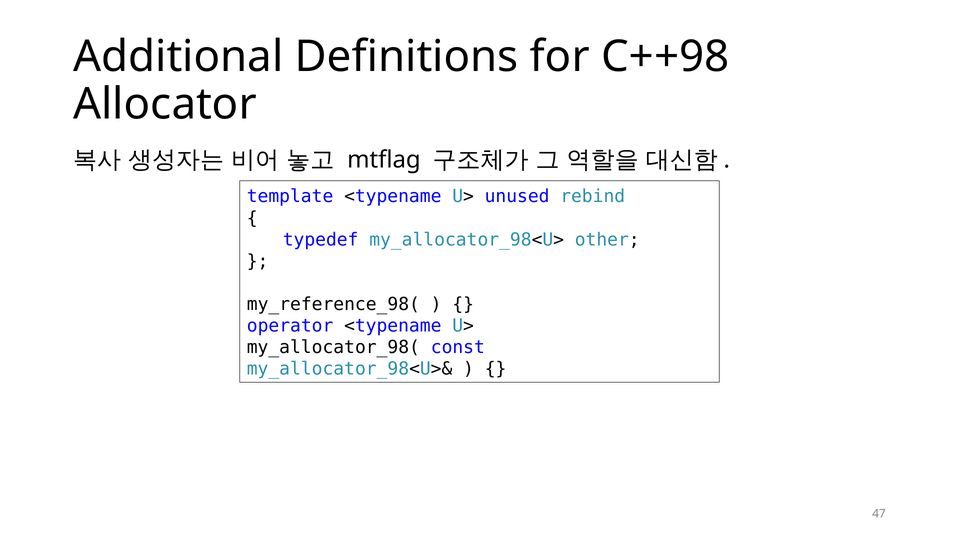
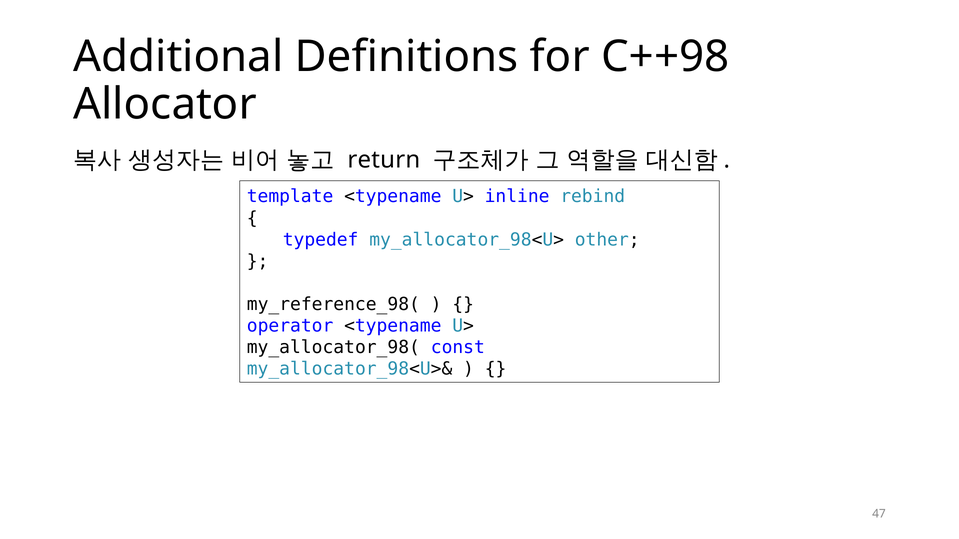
mtflag: mtflag -> return (384, 160)
unused: unused -> inline (517, 197)
